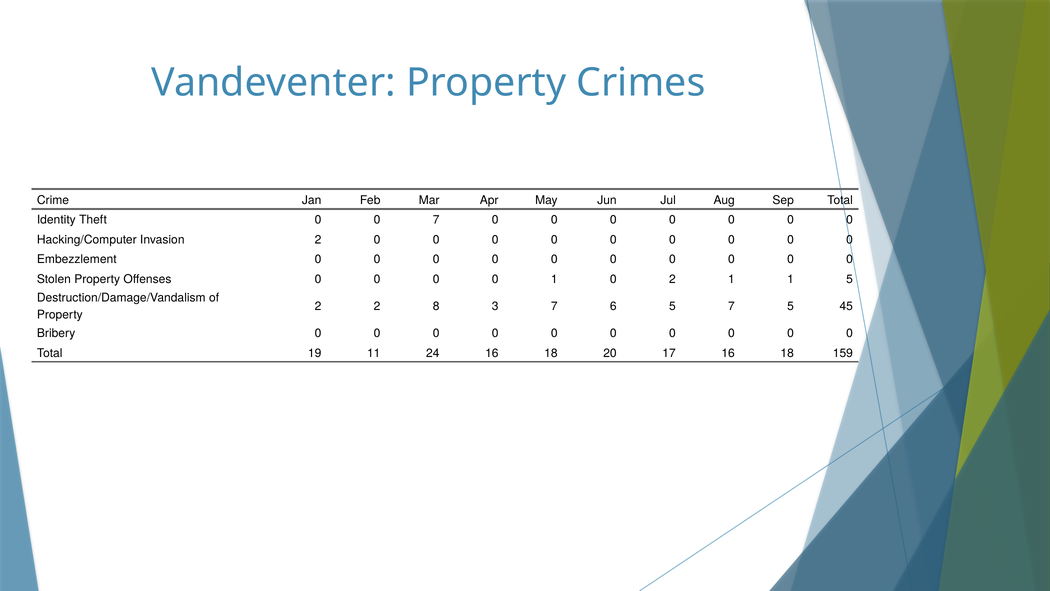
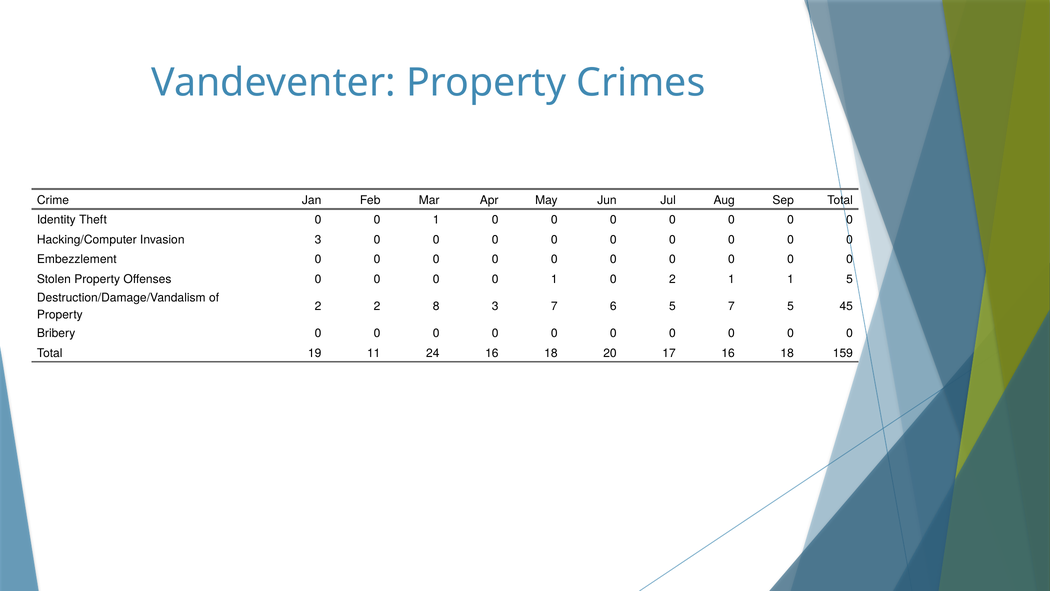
Theft 0 0 7: 7 -> 1 (436, 220)
Invasion 2: 2 -> 3 (318, 240)
